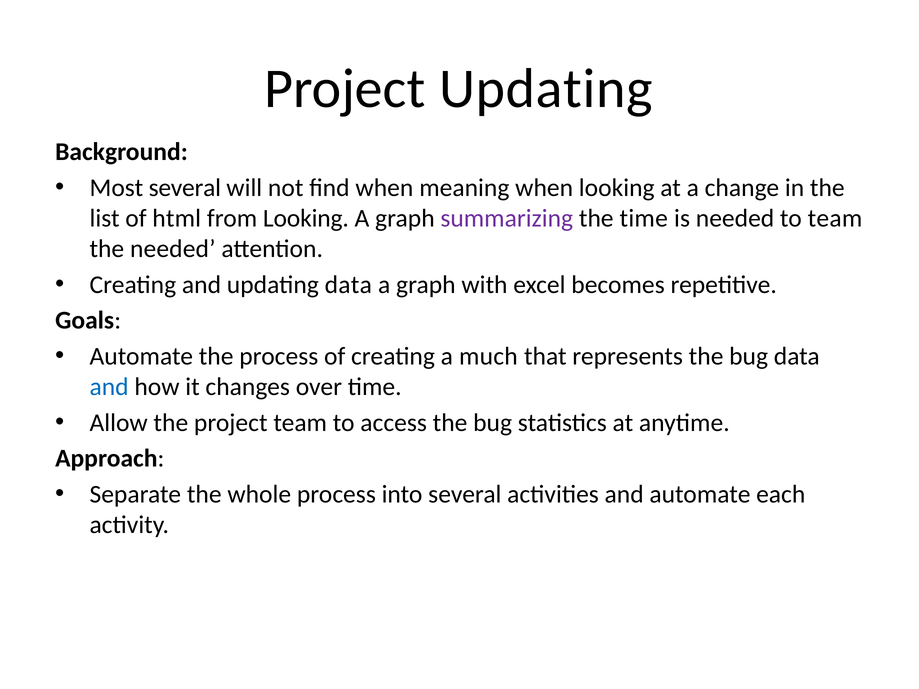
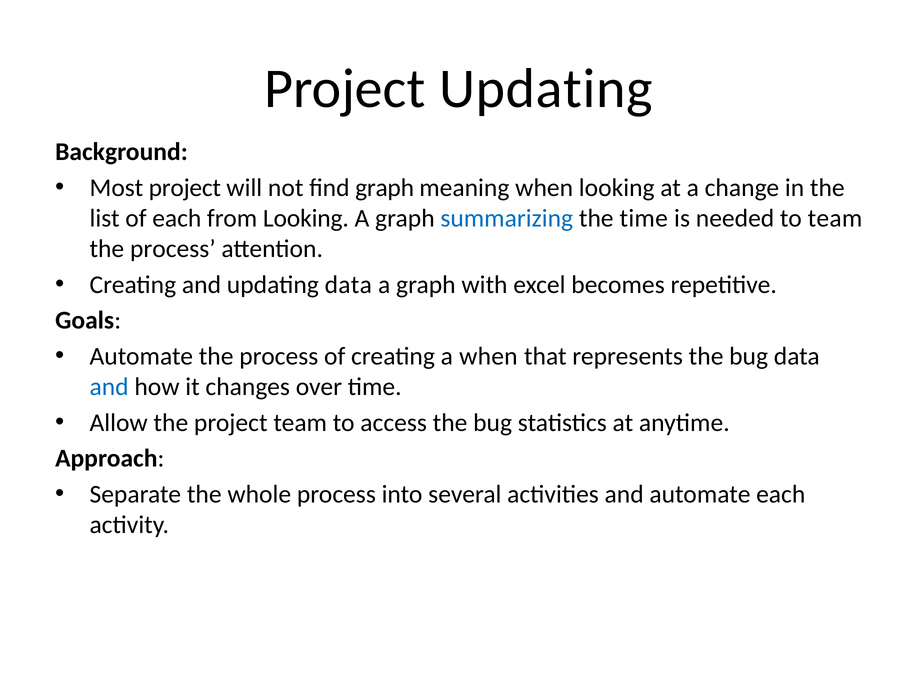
Most several: several -> project (185, 188)
find when: when -> graph (385, 188)
of html: html -> each (177, 218)
summarizing colour: purple -> blue (507, 218)
needed: needed -> process (173, 249)
a much: much -> when (488, 356)
